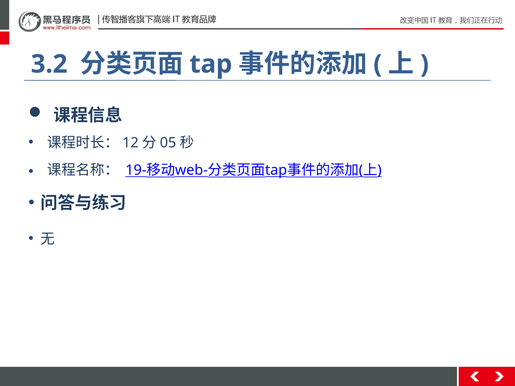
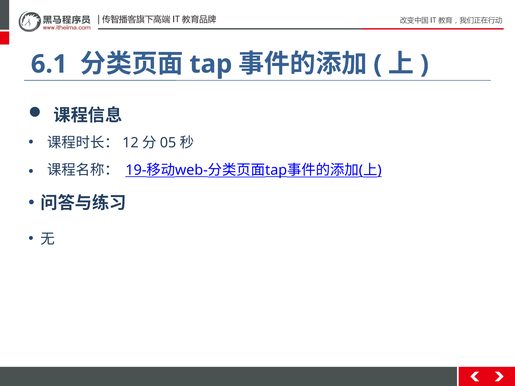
3.2: 3.2 -> 6.1 (49, 64)
